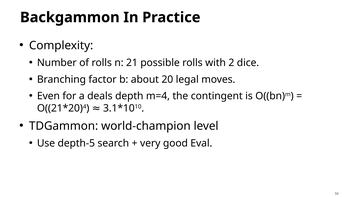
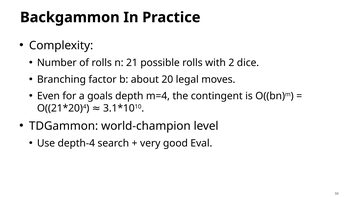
deals: deals -> goals (100, 96)
depth-5: depth-5 -> depth-4 (76, 143)
